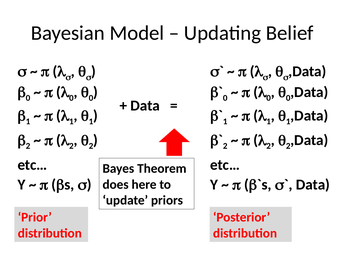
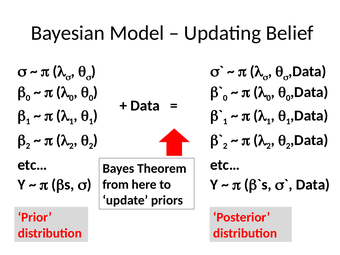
does: does -> from (116, 184)
